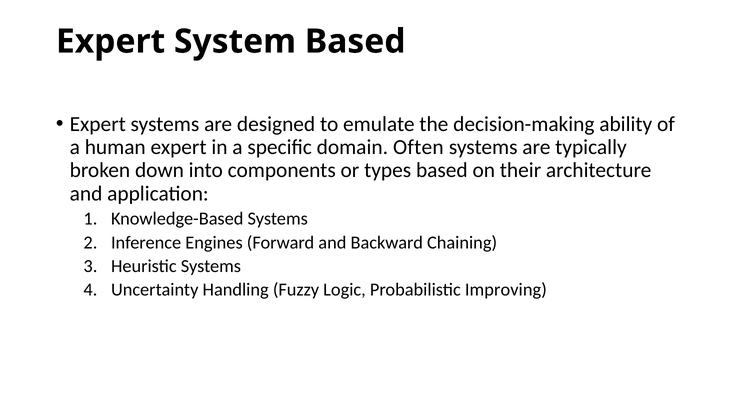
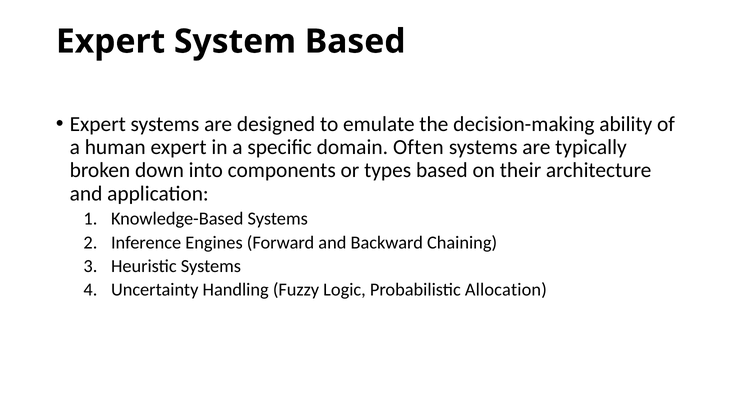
Improving: Improving -> Allocation (506, 290)
